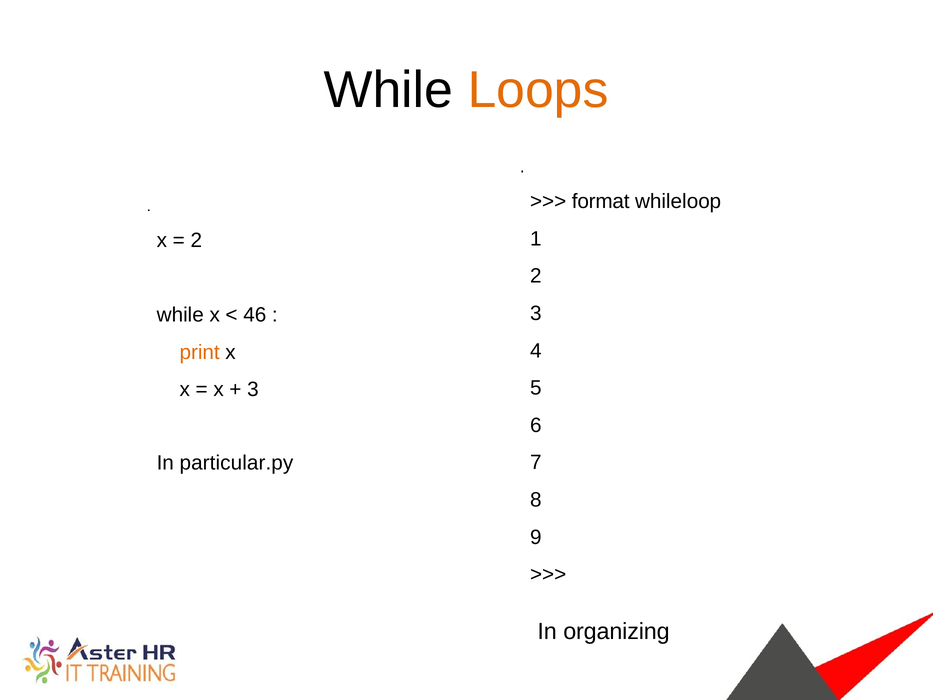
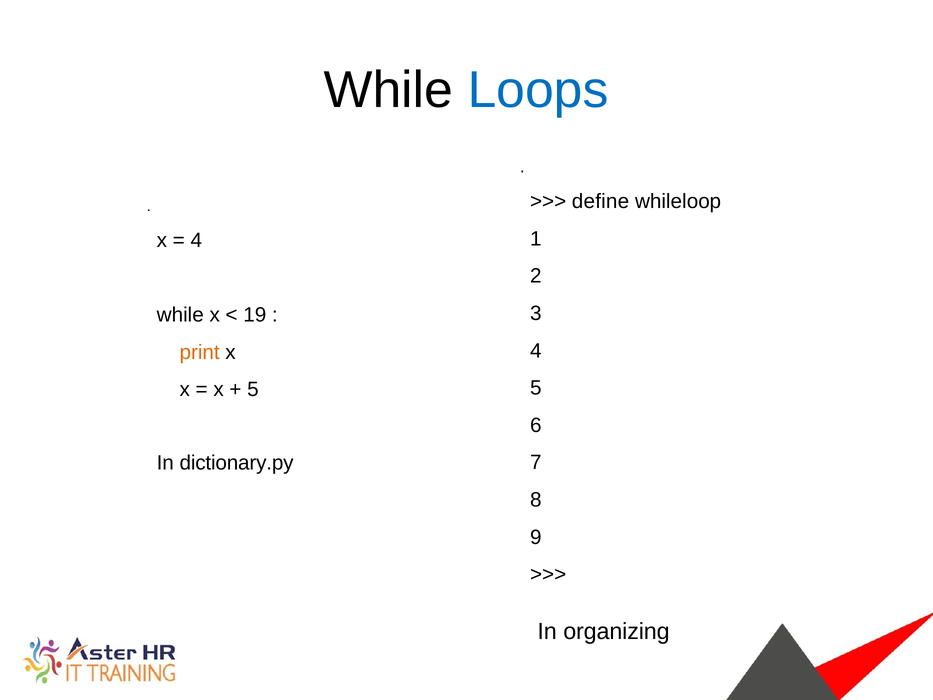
Loops colour: orange -> blue (538, 90)
format: format -> define (601, 201)
2: 2 -> 4 (196, 240)
46: 46 -> 19 (255, 315)
3: 3 -> 5 (253, 389)
particular.py: particular.py -> dictionary.py (237, 463)
